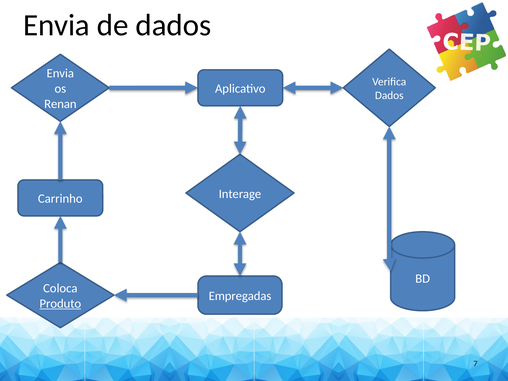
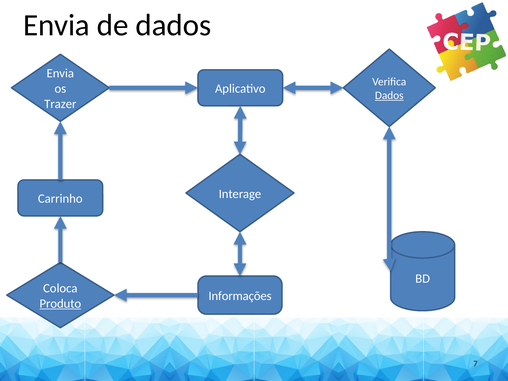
Dados underline: none -> present (389, 95)
Renan: Renan -> Trazer (60, 104)
Empregadas: Empregadas -> Informações (240, 296)
